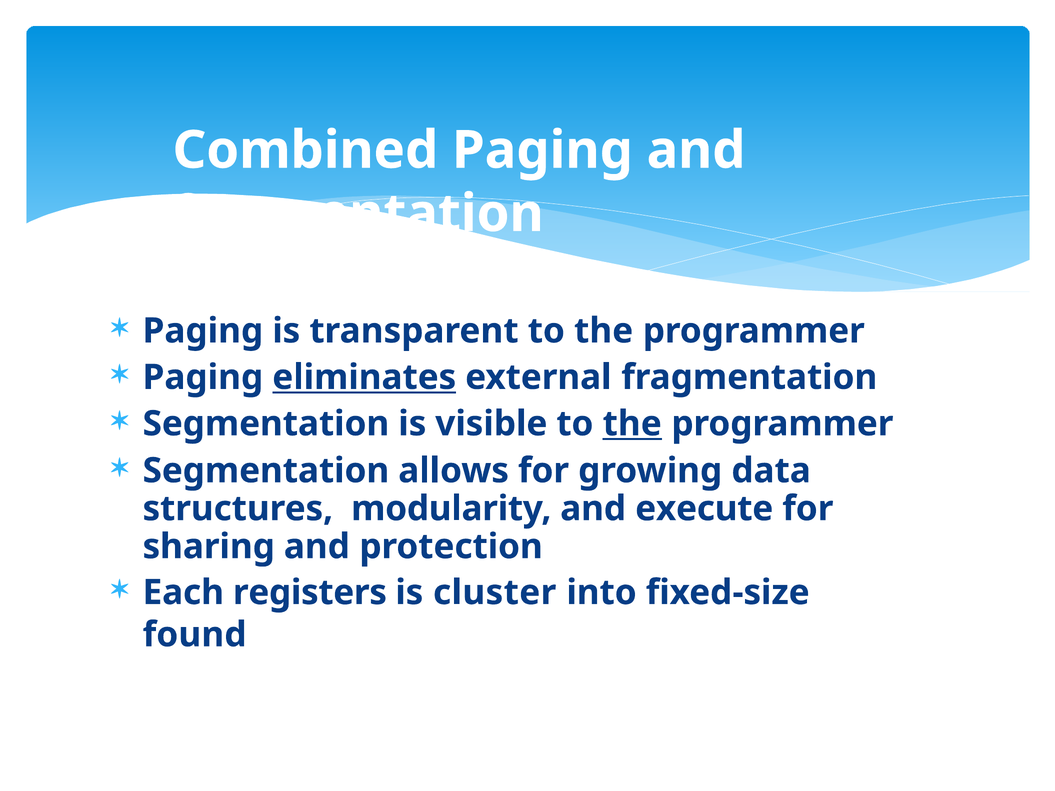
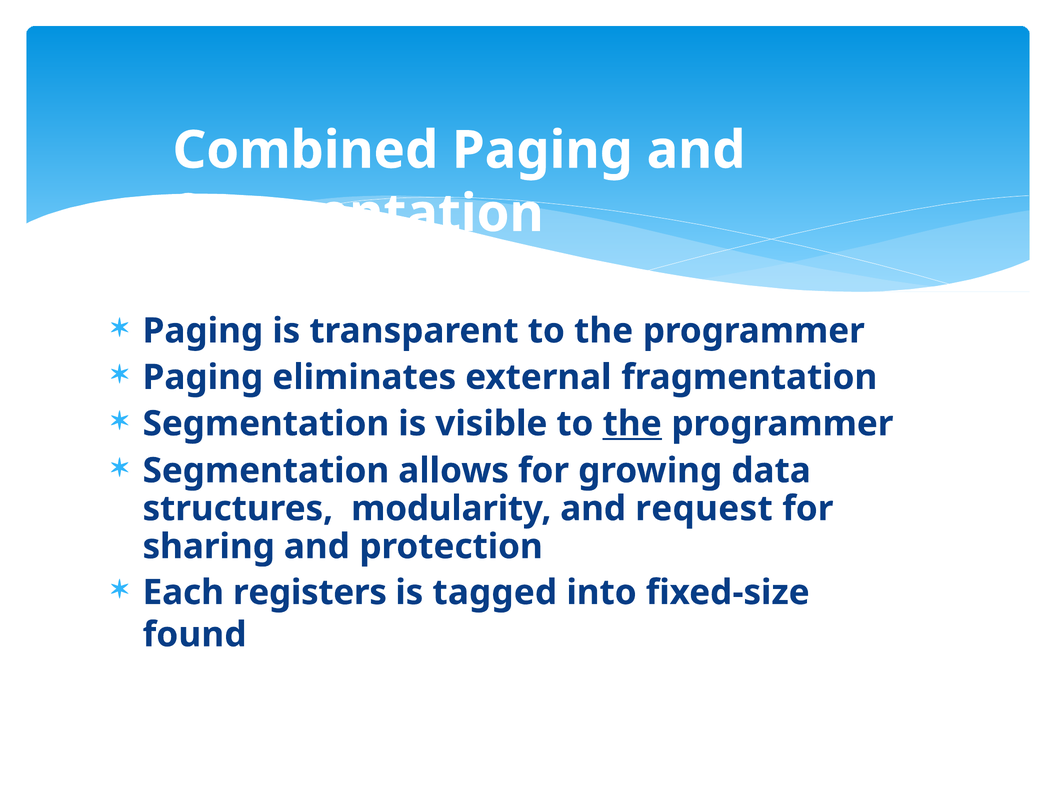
eliminates underline: present -> none (364, 377)
execute: execute -> request (704, 509)
cluster: cluster -> tagged (495, 593)
